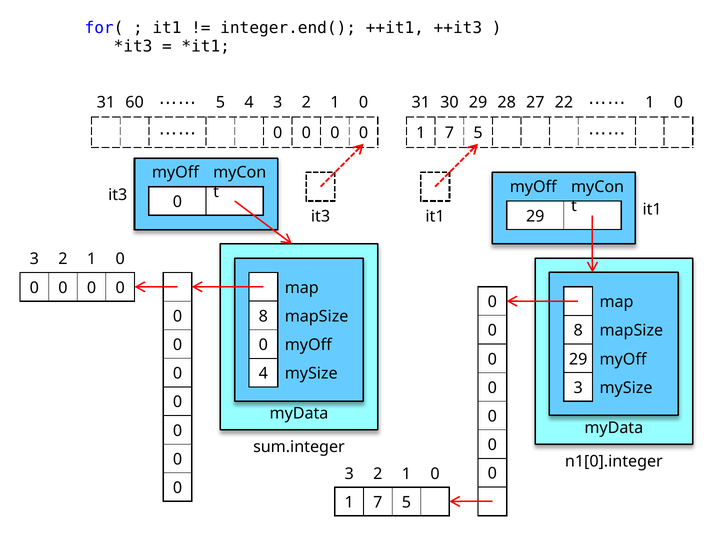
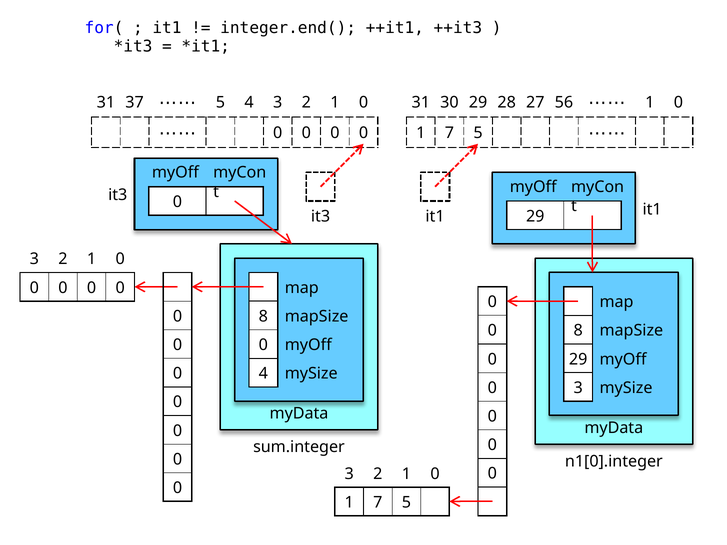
60: 60 -> 37 (135, 103)
22: 22 -> 56 (564, 103)
